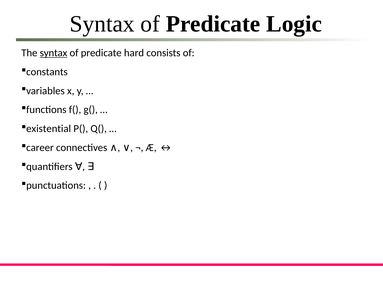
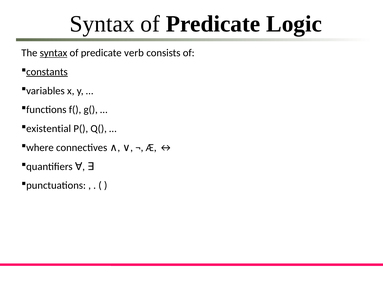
hard: hard -> verb (134, 53)
constants underline: none -> present (47, 72)
career: career -> where (40, 148)
